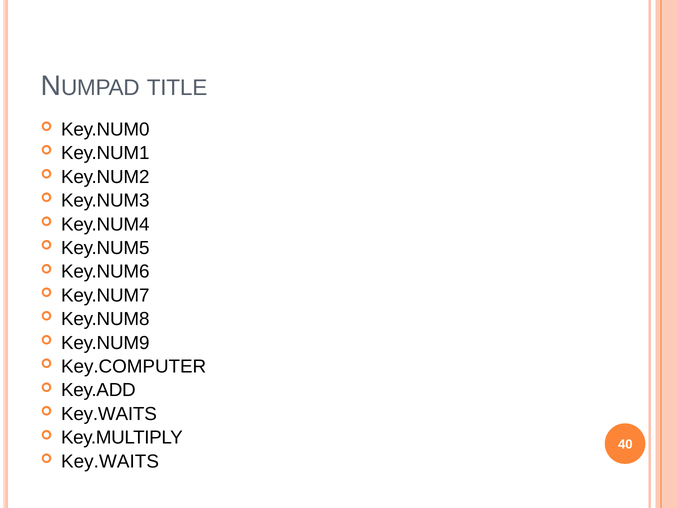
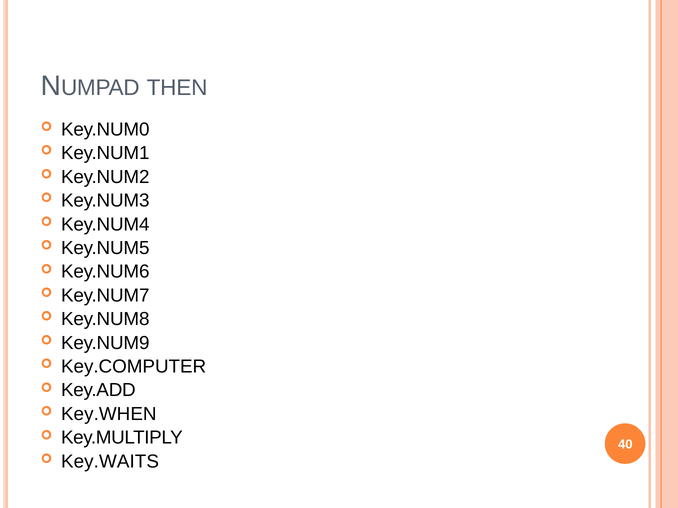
TITLE: TITLE -> THEN (177, 88)
Key.WAITS: Key.WAITS -> Key.WHEN (109, 414)
